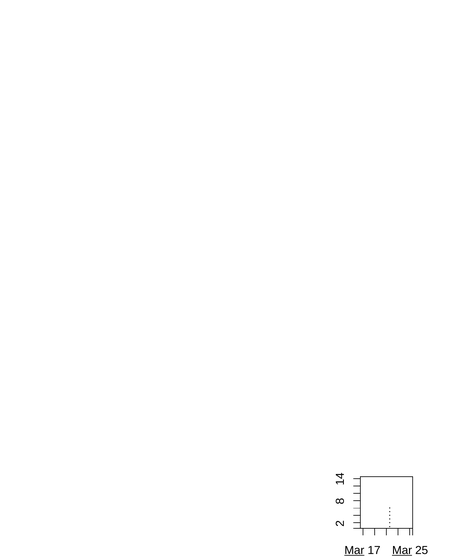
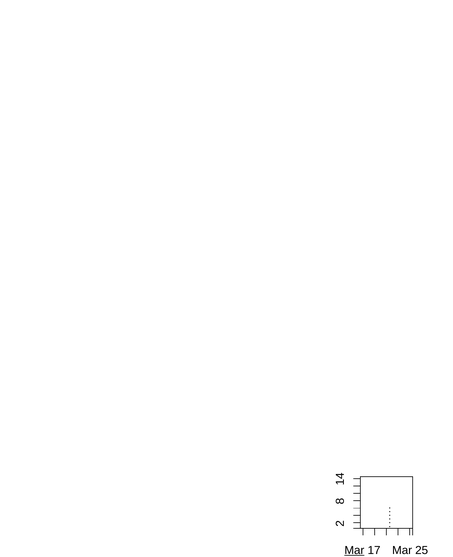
Mar underline: present -> none (402, 551)
